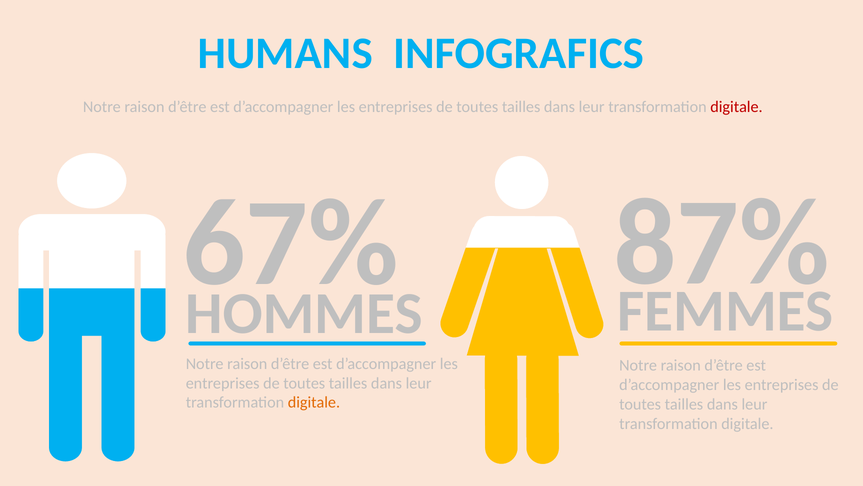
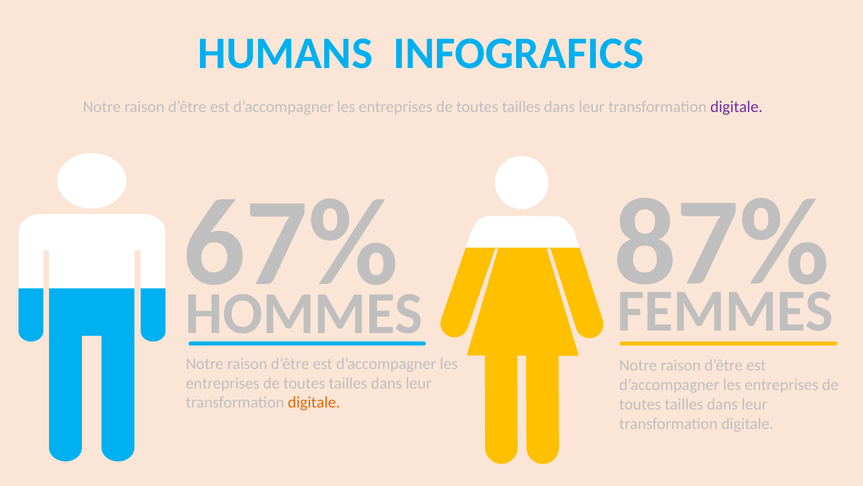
digitale colour: red -> purple (736, 107)
